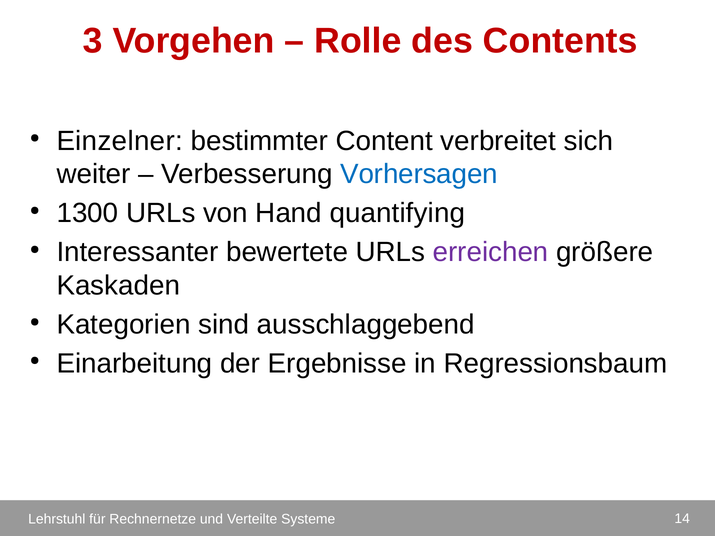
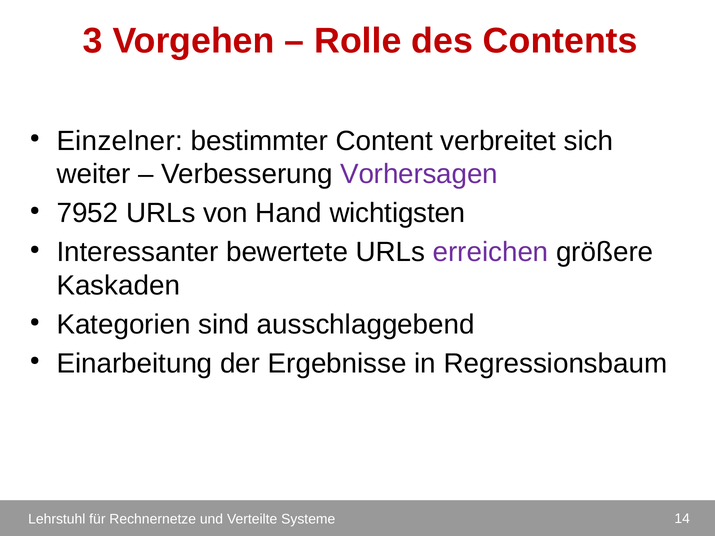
Vorhersagen colour: blue -> purple (419, 174)
1300: 1300 -> 7952 (87, 213)
quantifying: quantifying -> wichtigsten (397, 213)
